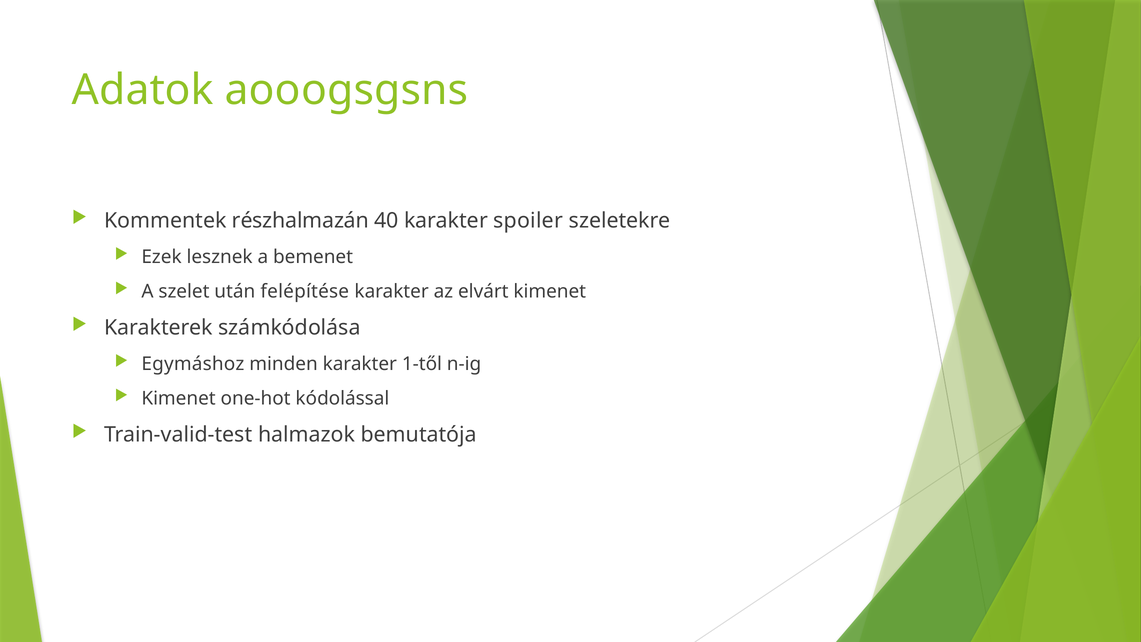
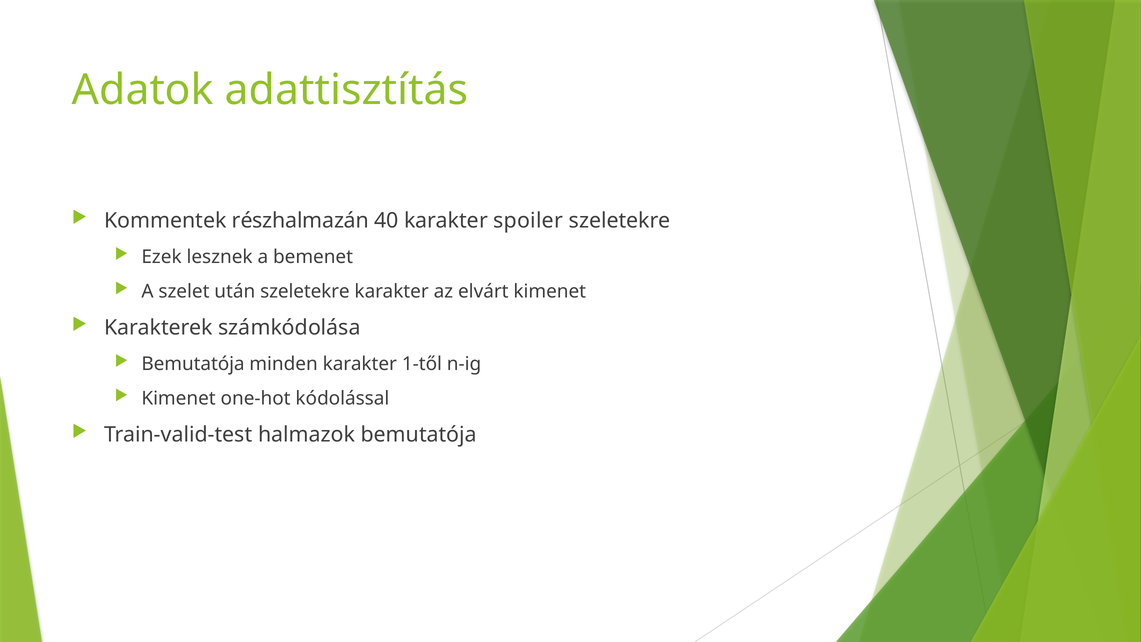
aooogsgsns: aooogsgsns -> adattisztítás (347, 90)
után felépítése: felépítése -> szeletekre (305, 291)
Egymáshoz: Egymáshoz -> Bemutatója (193, 364)
